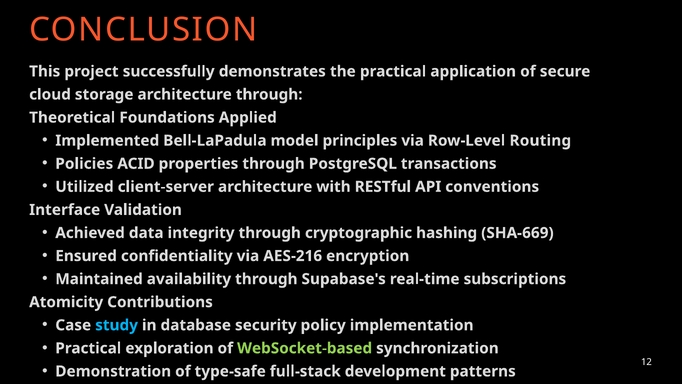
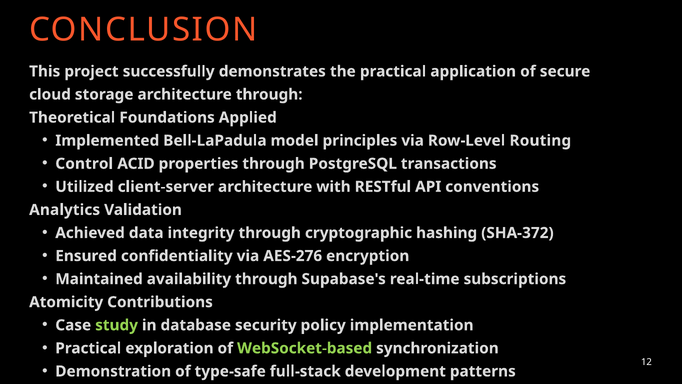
Policies: Policies -> Control (84, 164)
Interface: Interface -> Analytics (65, 210)
SHA-669: SHA-669 -> SHA-372 (517, 233)
AES-216: AES-216 -> AES-276 (293, 256)
study colour: light blue -> light green (117, 325)
